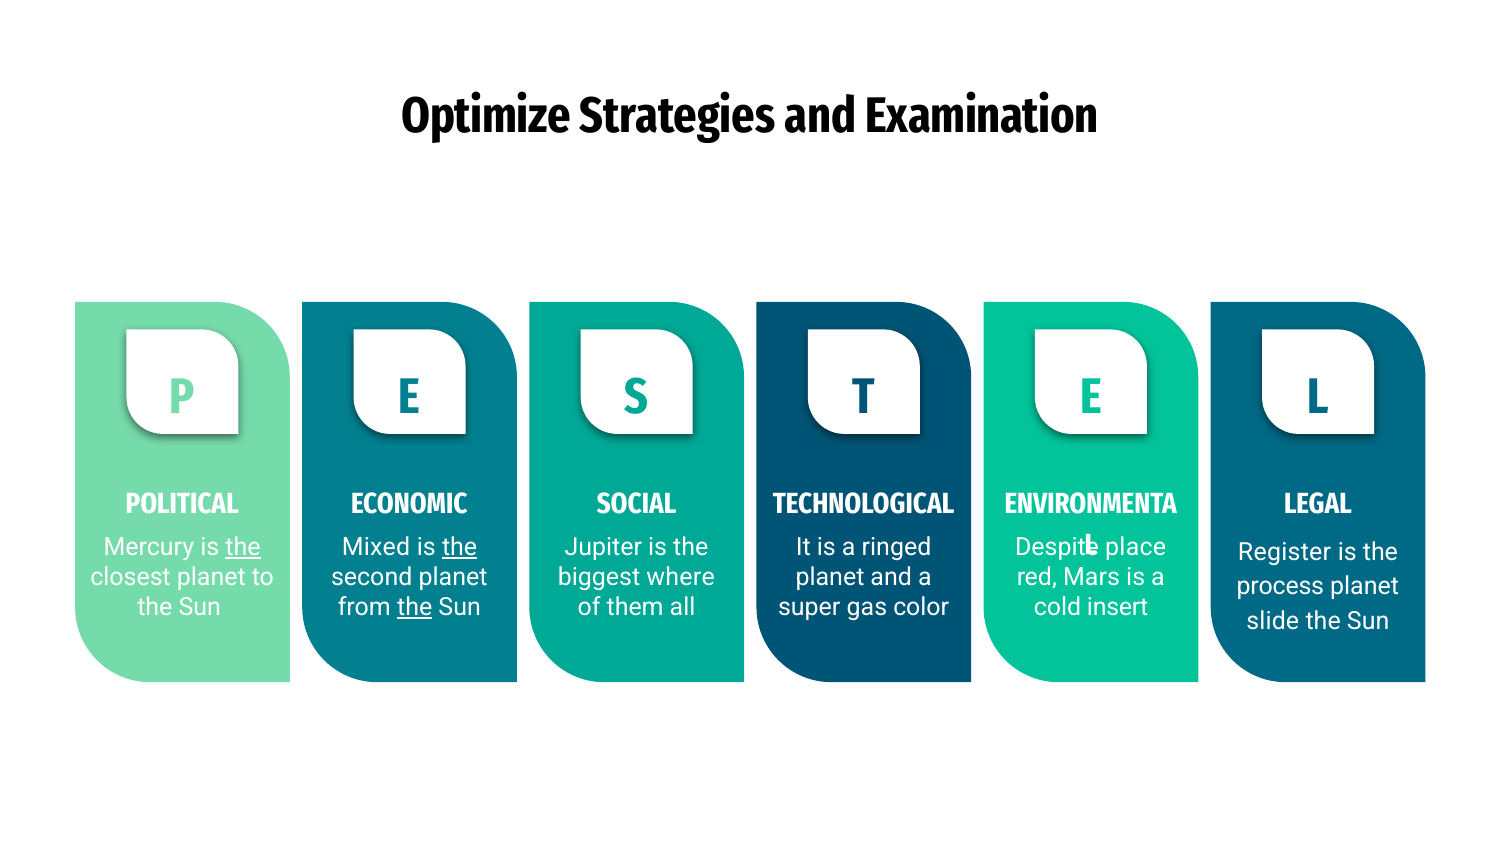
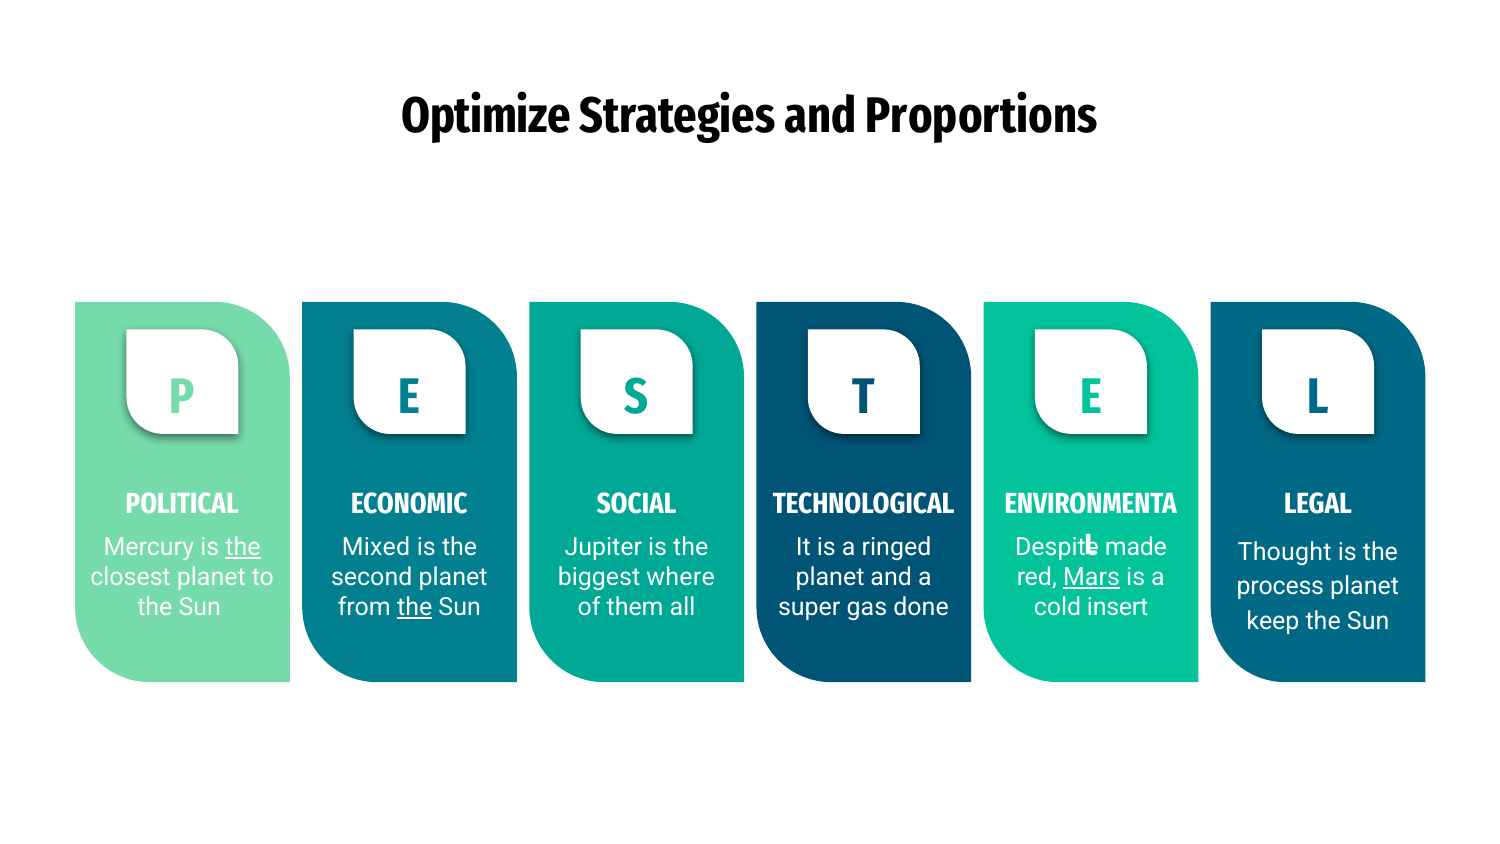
Examination: Examination -> Proportions (982, 116)
the underline: present -> none (460, 547)
place: place -> made (1136, 547)
Register: Register -> Thought (1285, 552)
Mars underline: none -> present (1092, 577)
color: color -> done (921, 607)
slide: slide -> keep (1273, 621)
